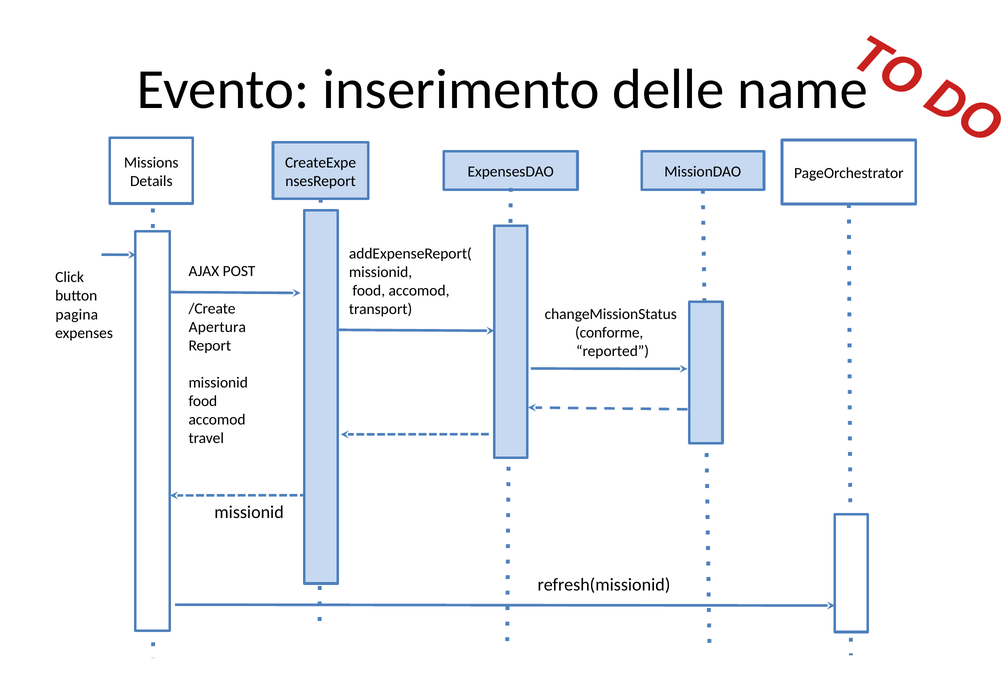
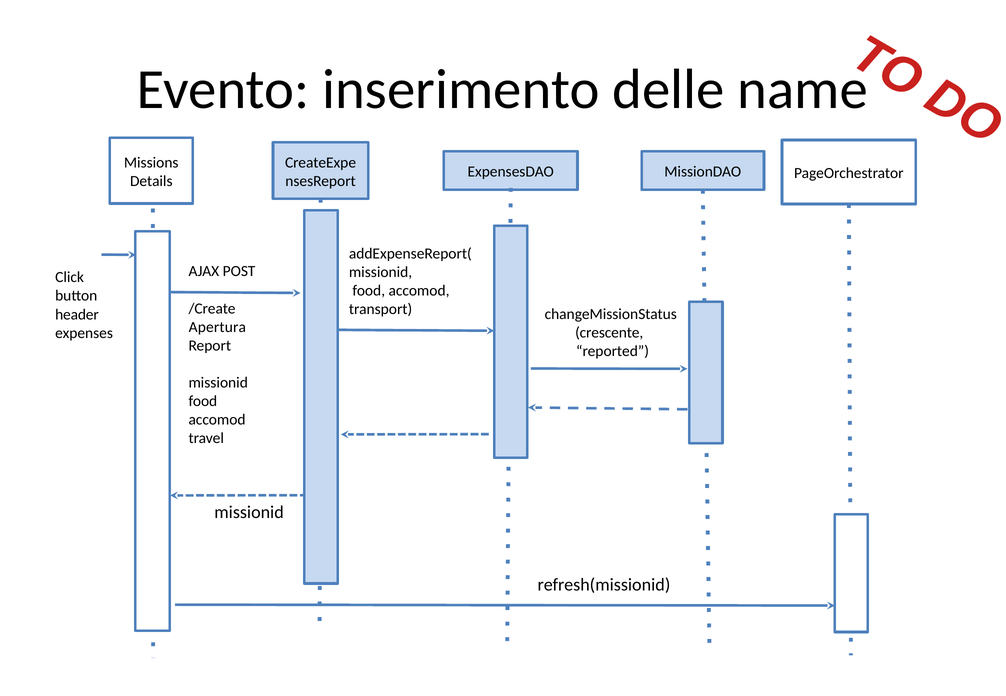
pagina: pagina -> header (77, 315)
conforme: conforme -> crescente (609, 333)
